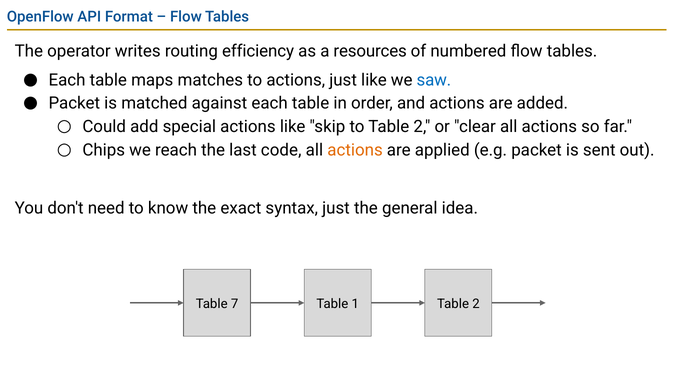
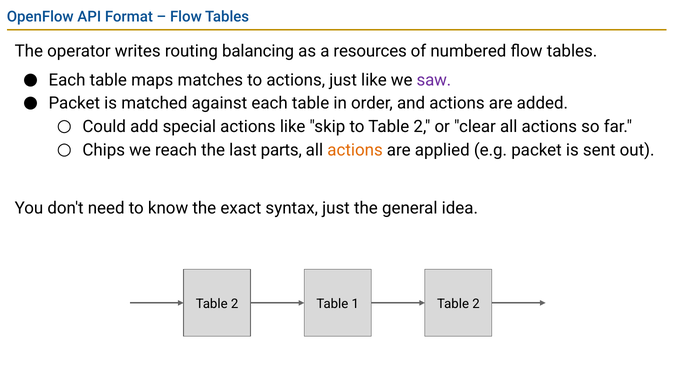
efficiency: efficiency -> balancing (258, 51)
saw colour: blue -> purple (434, 80)
code: code -> parts (281, 150)
7: 7 -> 2 (235, 304)
